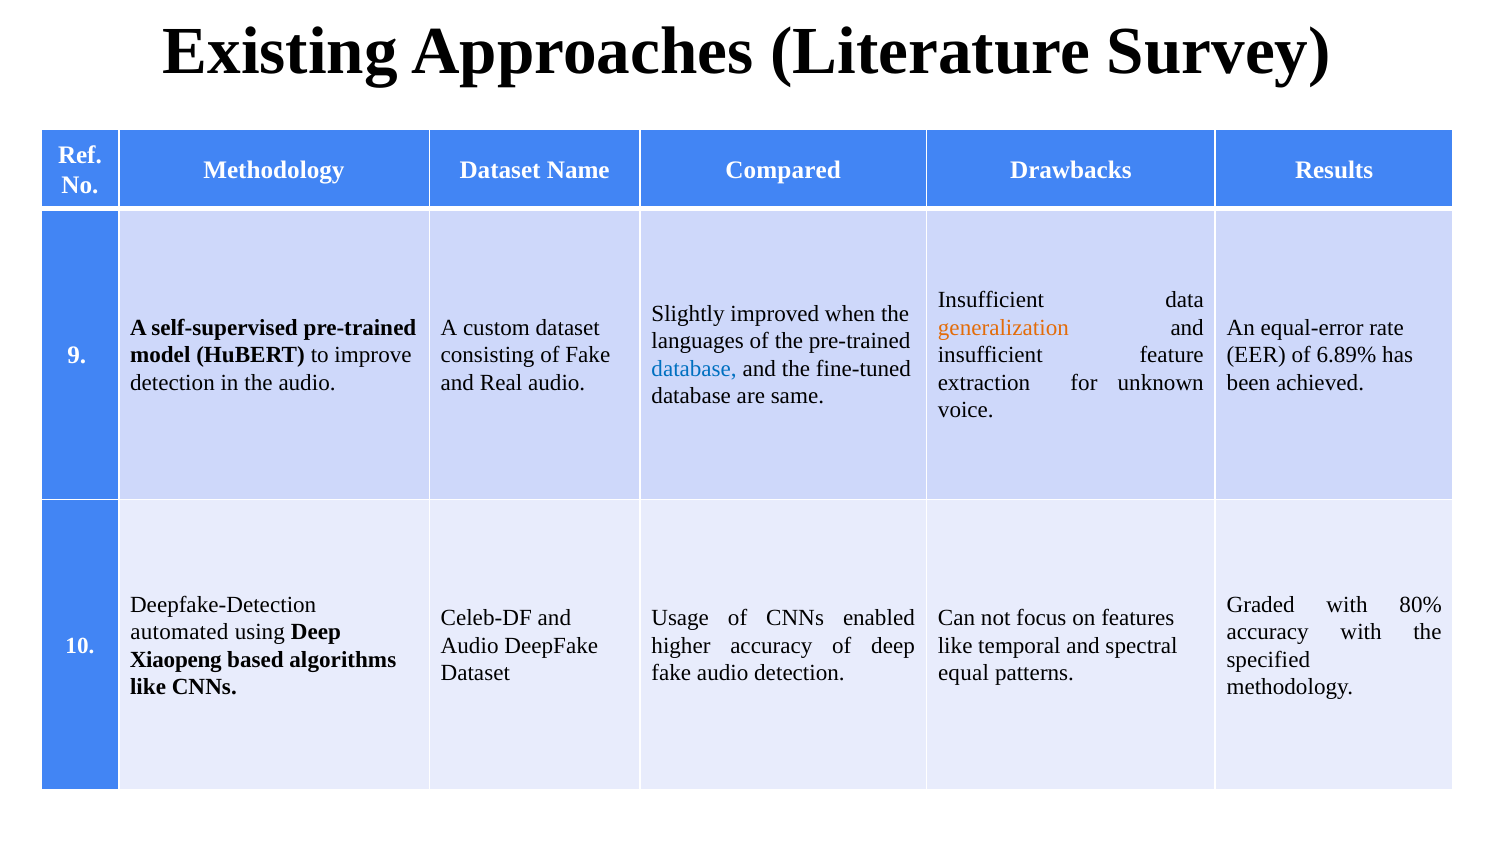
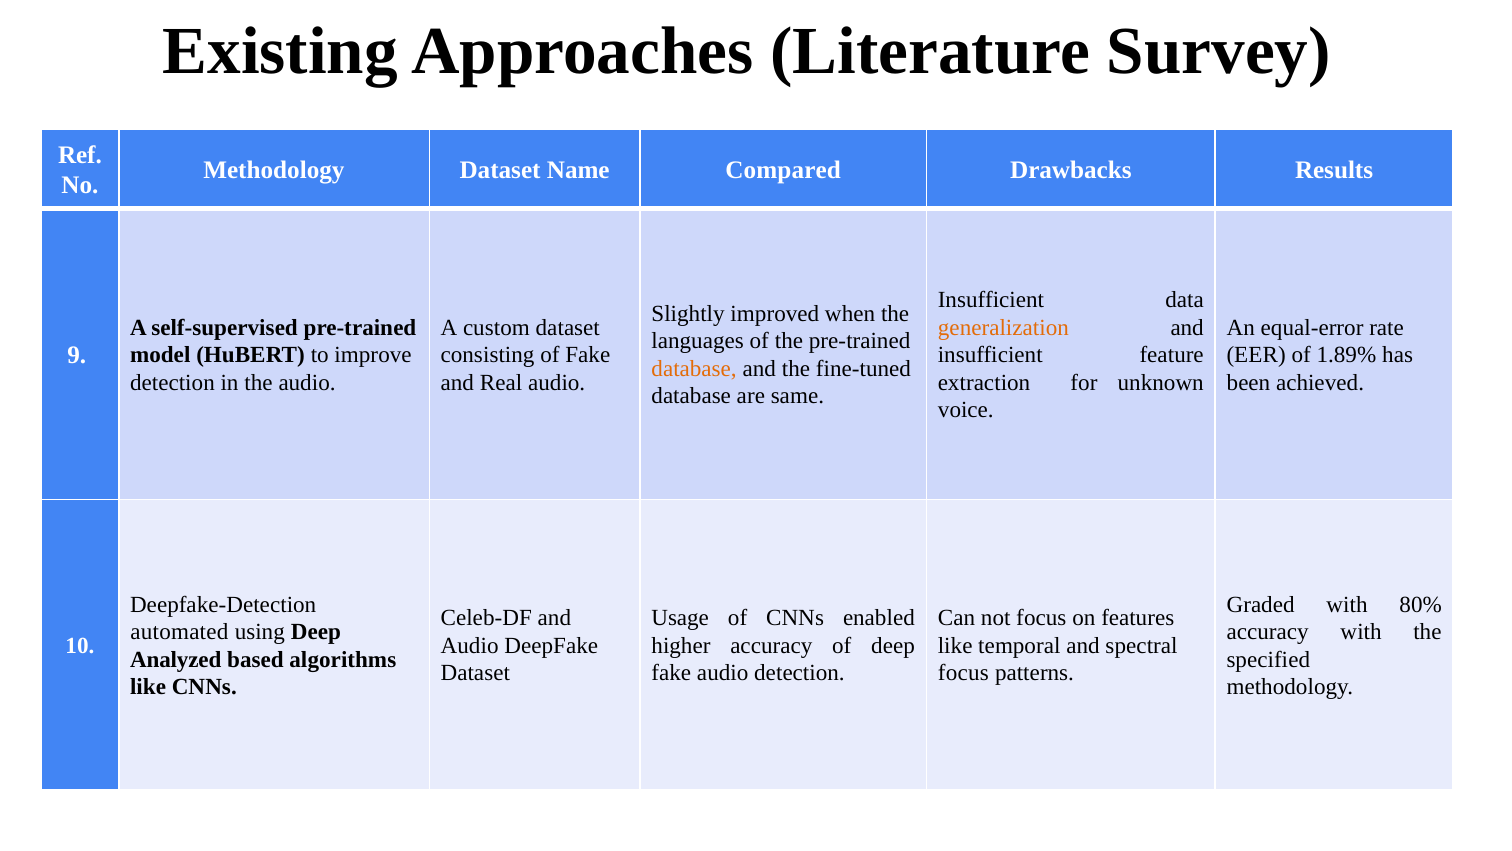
6.89%: 6.89% -> 1.89% (1346, 355)
database colour: blue -> orange (694, 369)
Xiaopeng: Xiaopeng -> Analyzed (176, 659)
equal: equal -> focus (963, 673)
